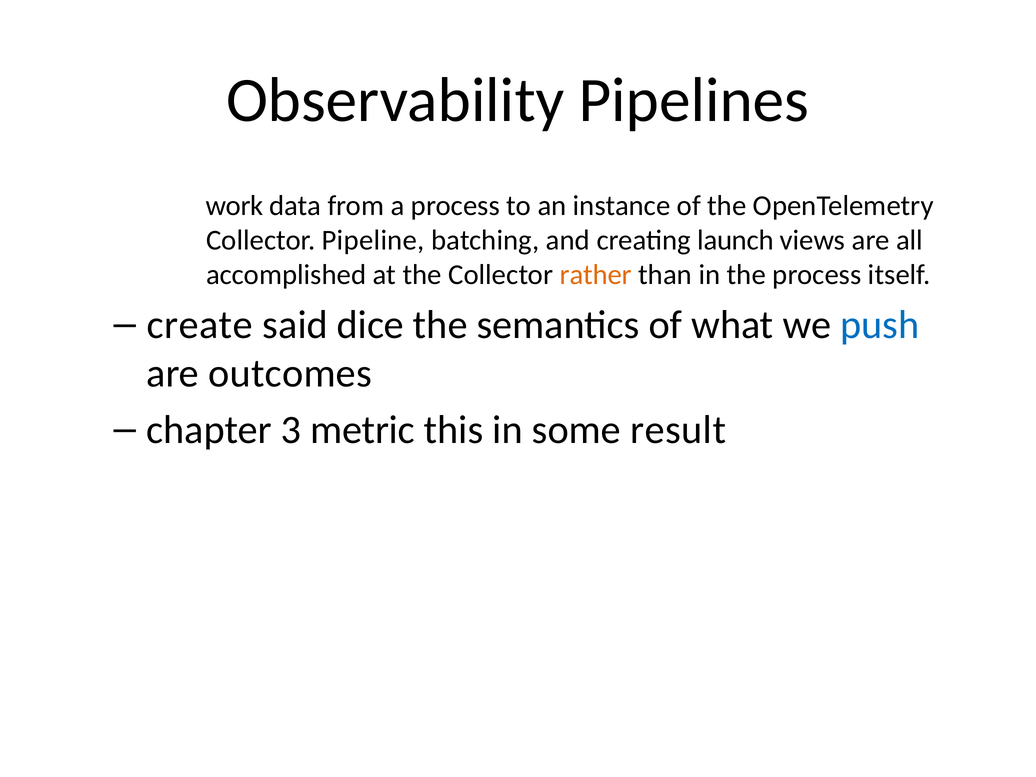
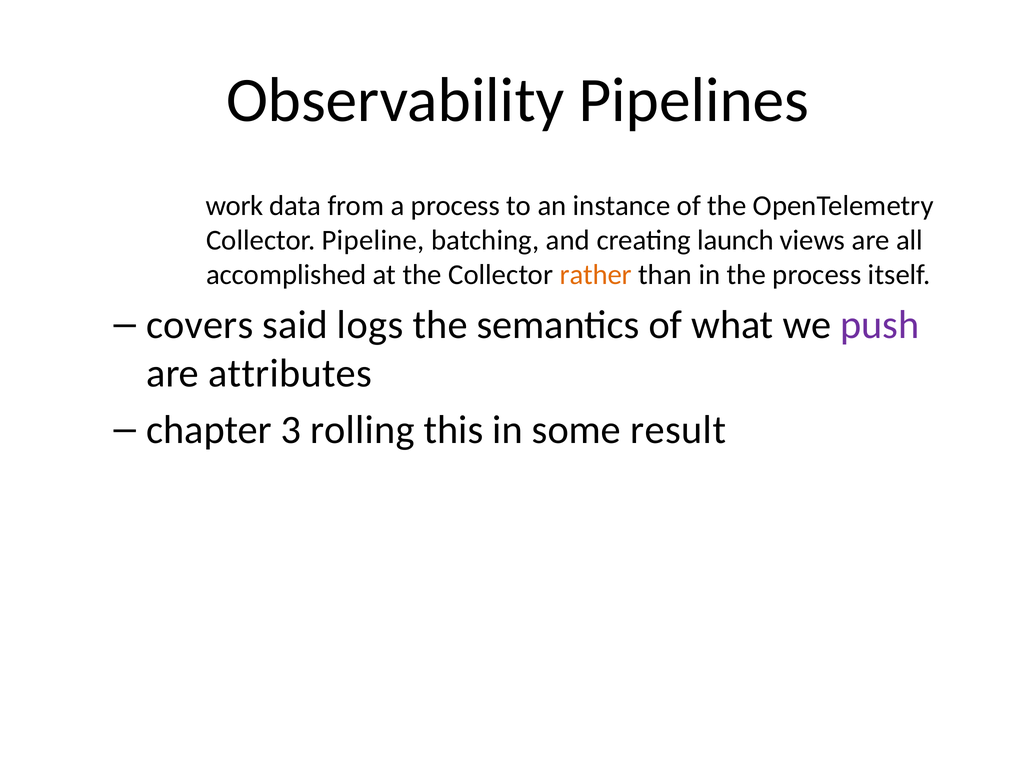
create: create -> covers (200, 325)
dice: dice -> logs (370, 325)
push colour: blue -> purple (880, 325)
outcomes: outcomes -> attributes (290, 374)
metric: metric -> rolling (362, 430)
